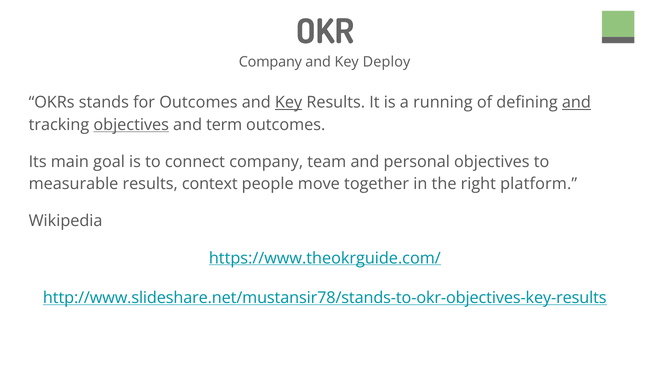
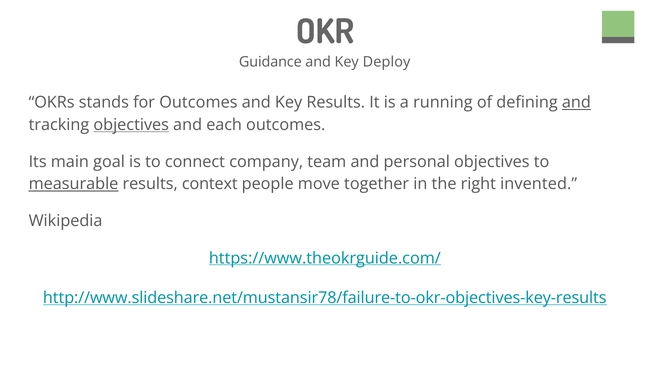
Company: Company -> Guidance (270, 62)
Key underline: present -> none (289, 102)
term: term -> each (224, 125)
measurable underline: none -> present (74, 184)
platform: platform -> invented (539, 184)
http://www.slideshare.net/mustansir78/stands-to-okr-objectives-key-results: http://www.slideshare.net/mustansir78/stands-to-okr-objectives-key-results -> http://www.slideshare.net/mustansir78/failure-to-okr-objectives-key-results (325, 298)
